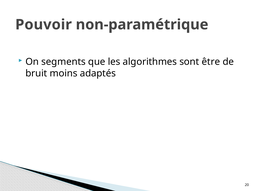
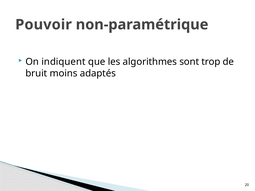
segments: segments -> indiquent (63, 62)
être: être -> trop (211, 62)
